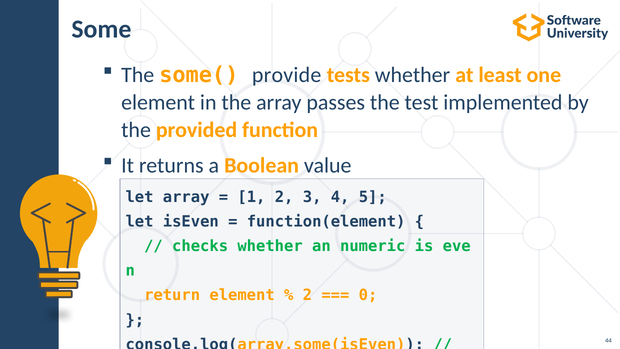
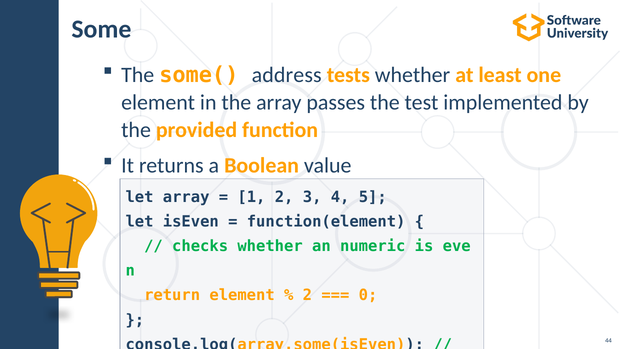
provide: provide -> address (287, 75)
